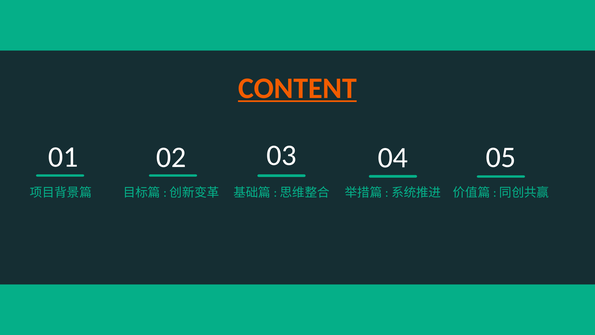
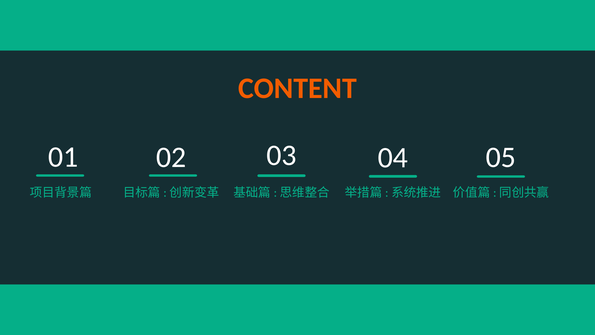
CONTENT underline: present -> none (297, 88)
